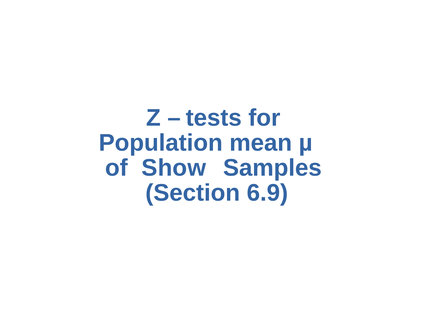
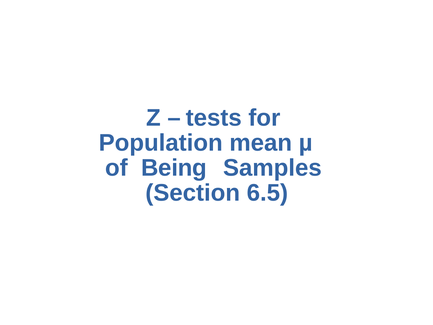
Show: Show -> Being (174, 168)
6.9: 6.9 -> 6.5 (267, 193)
